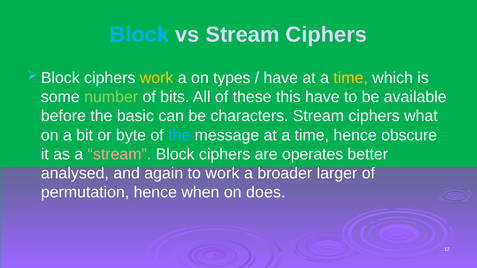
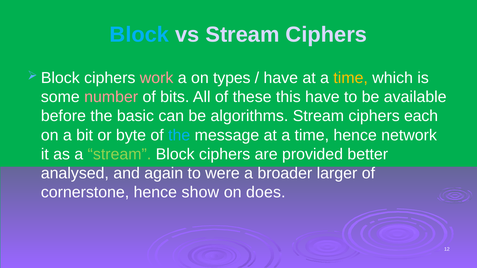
work colour: yellow -> pink (157, 78)
number colour: light green -> pink (111, 97)
characters: characters -> algorithms (249, 116)
what: what -> each (421, 116)
obscure: obscure -> network (409, 135)
stream colour: pink -> light green (119, 154)
operates: operates -> provided (313, 154)
to work: work -> were (223, 173)
permutation: permutation -> cornerstone (85, 193)
when: when -> show (200, 193)
